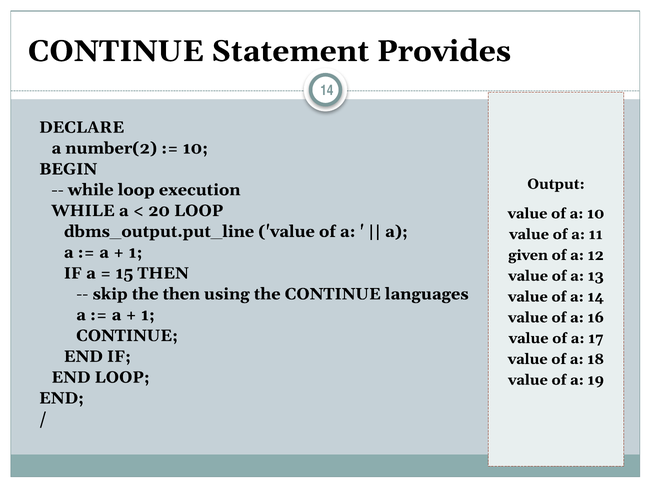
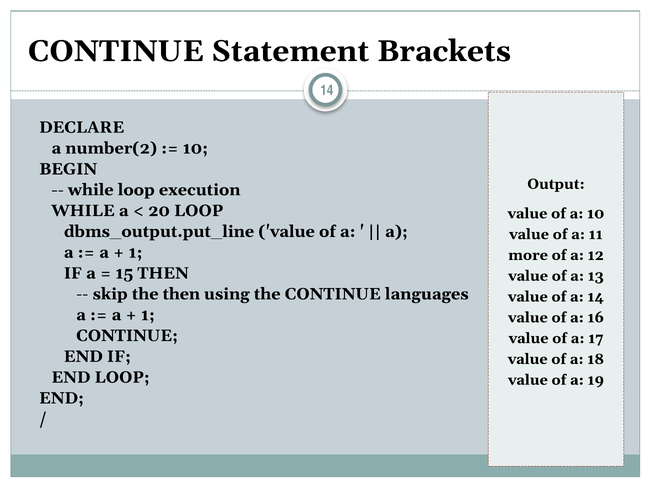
Provides: Provides -> Brackets (444, 51)
given: given -> more (528, 255)
